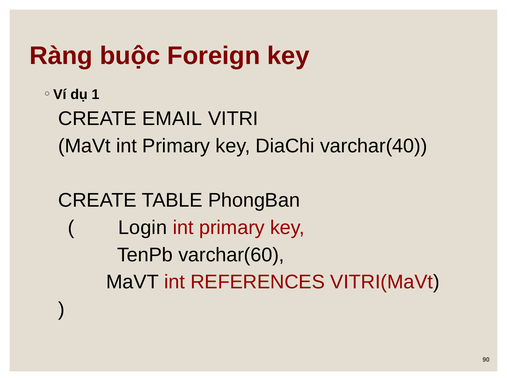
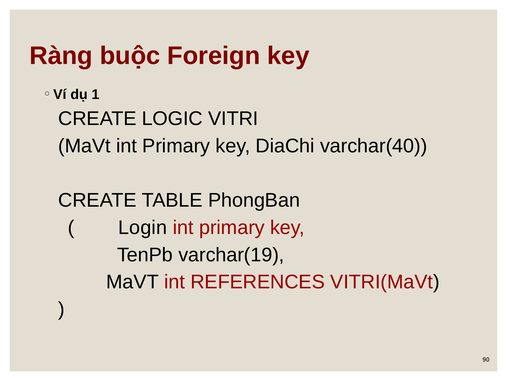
EMAIL: EMAIL -> LOGIC (172, 118)
varchar(60: varchar(60 -> varchar(19 (231, 254)
